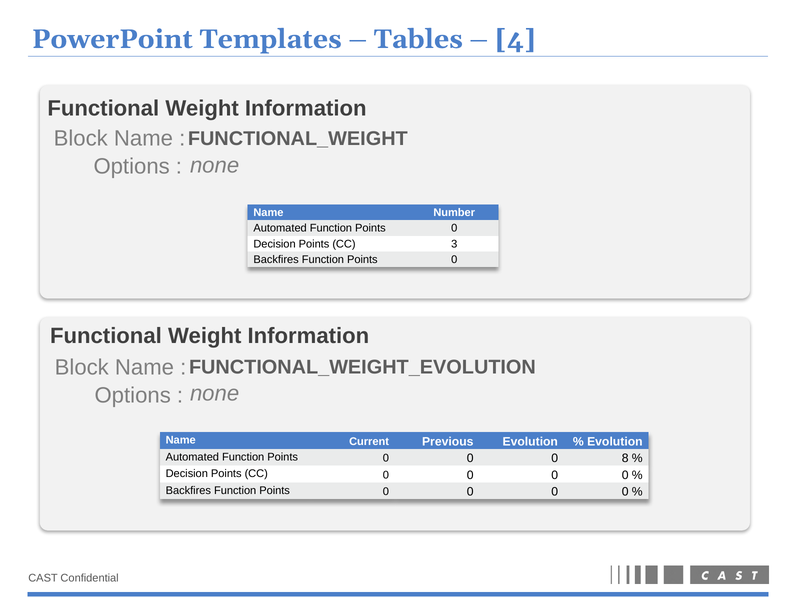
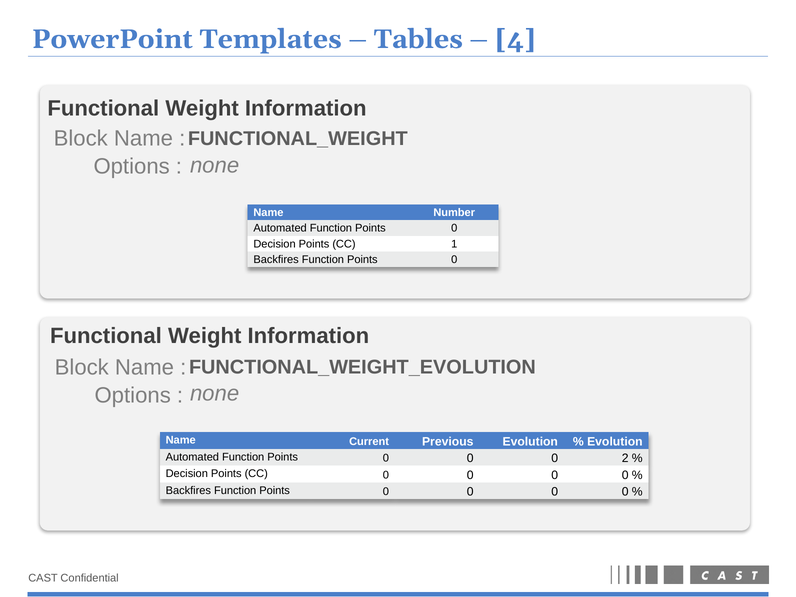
3: 3 -> 1 (454, 244)
8: 8 -> 2 (625, 458)
